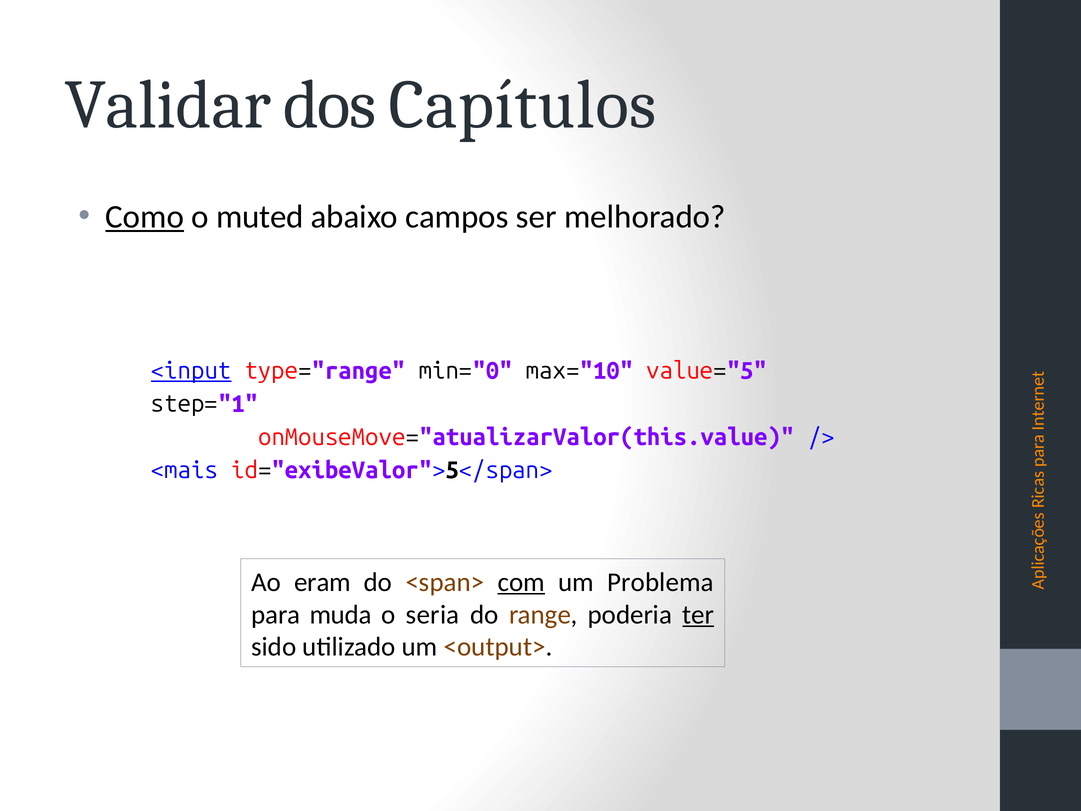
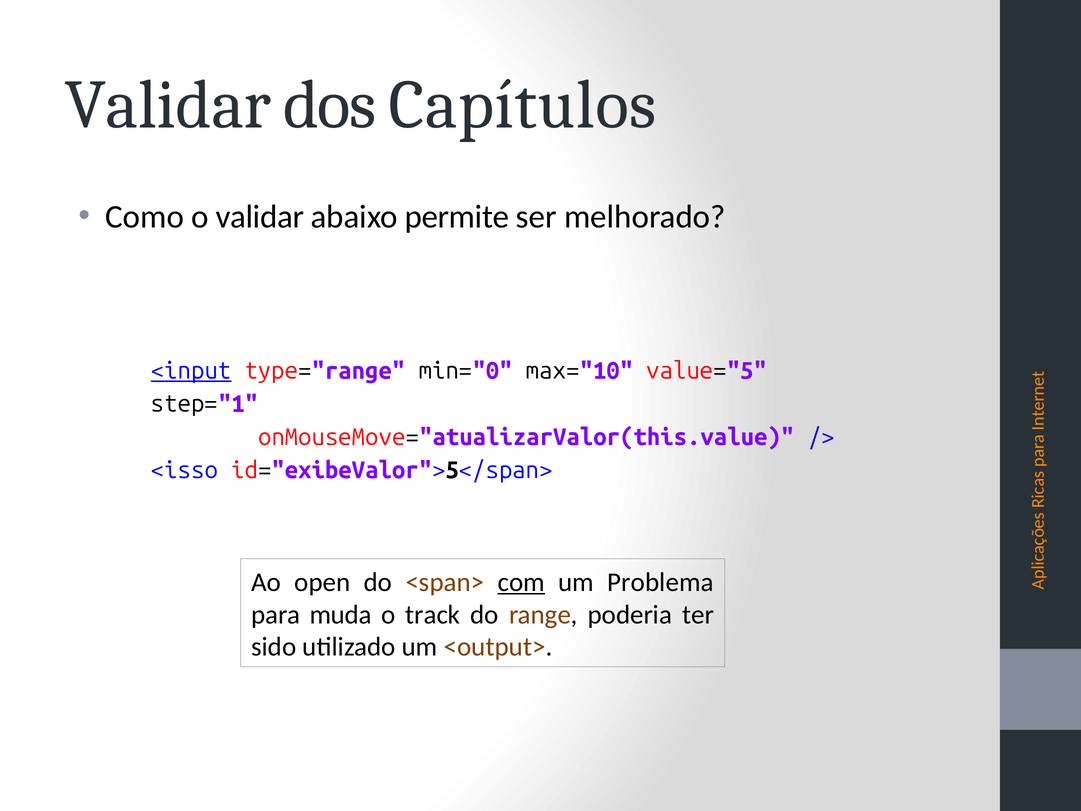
Como underline: present -> none (145, 217)
o muted: muted -> validar (260, 217)
campos: campos -> permite (457, 217)
<mais: <mais -> <isso (184, 470)
eram: eram -> open (322, 582)
seria: seria -> track (433, 614)
ter underline: present -> none (698, 614)
